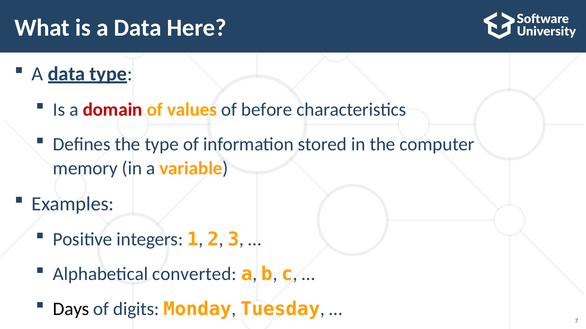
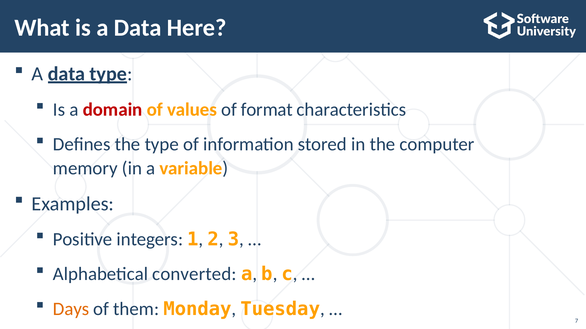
before: before -> format (267, 110)
Days colour: black -> orange (71, 309)
digits: digits -> them (136, 309)
